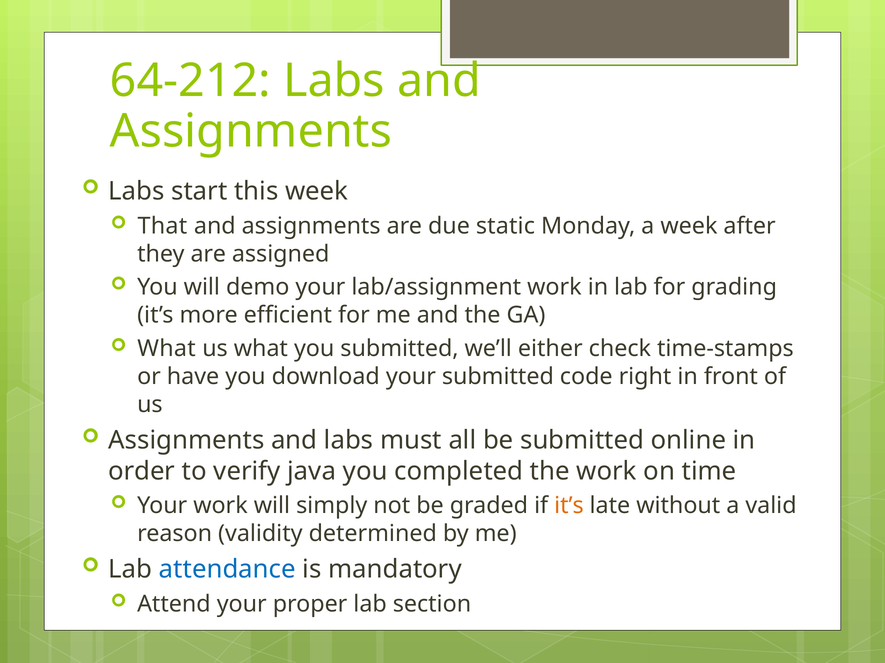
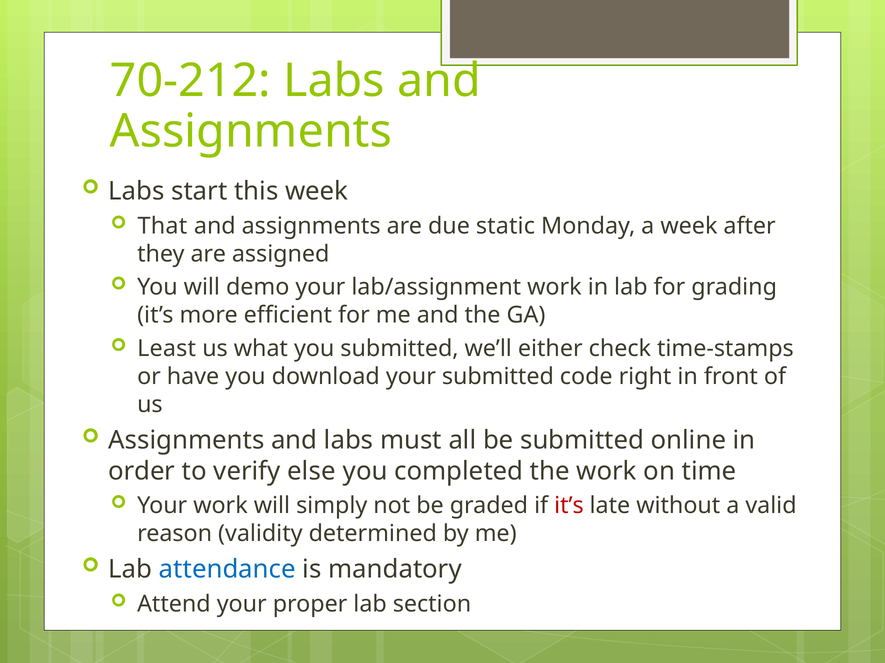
64-212: 64-212 -> 70-212 (190, 81)
What: What -> Least (167, 349)
java: java -> else (312, 472)
it’s colour: orange -> red (569, 506)
